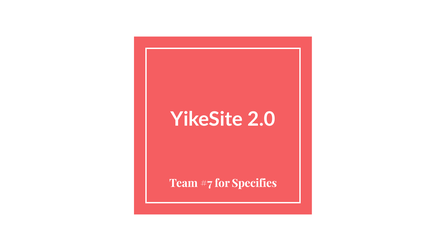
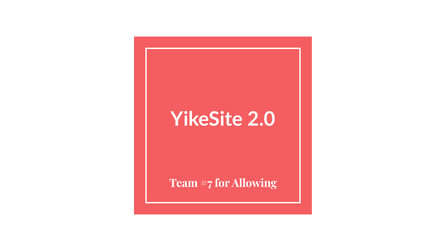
Specifies: Specifies -> Allowing (254, 183)
